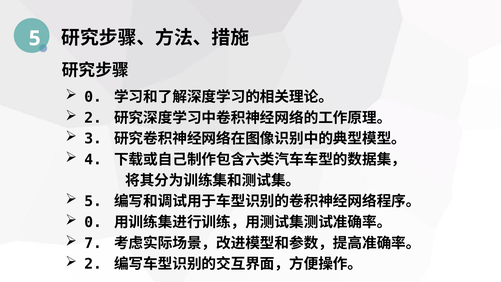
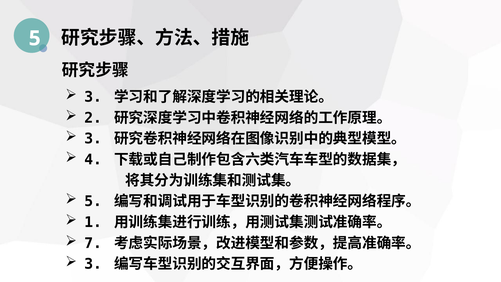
0: 0 -> 3 (93, 97)
0: 0 -> 1 (93, 222)
2: 2 -> 3 (93, 264)
